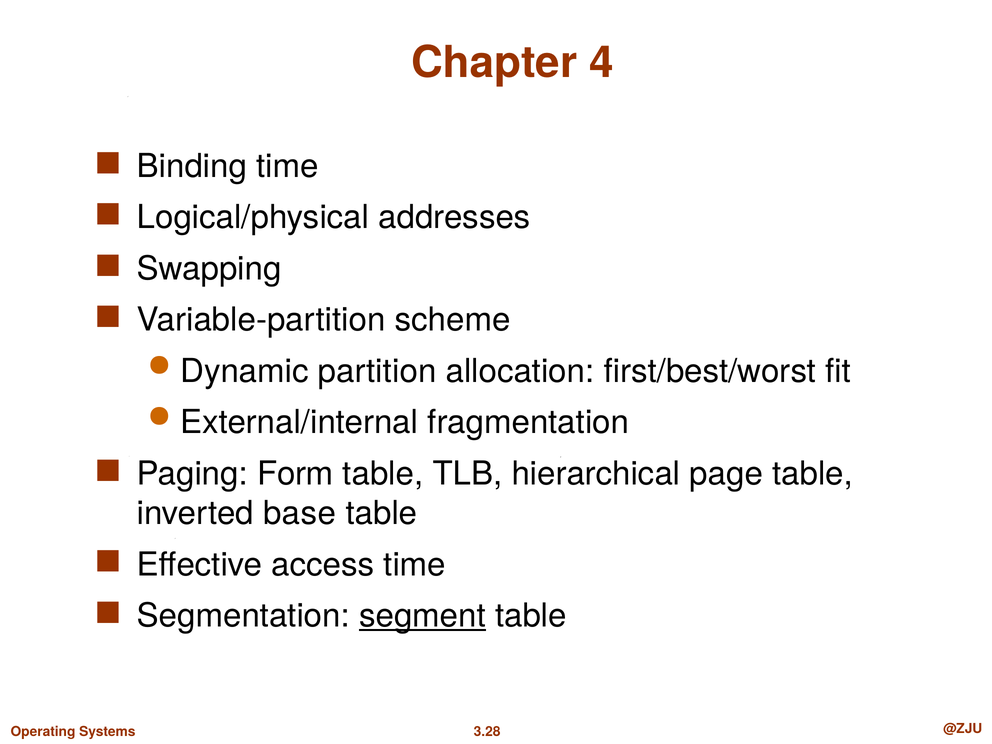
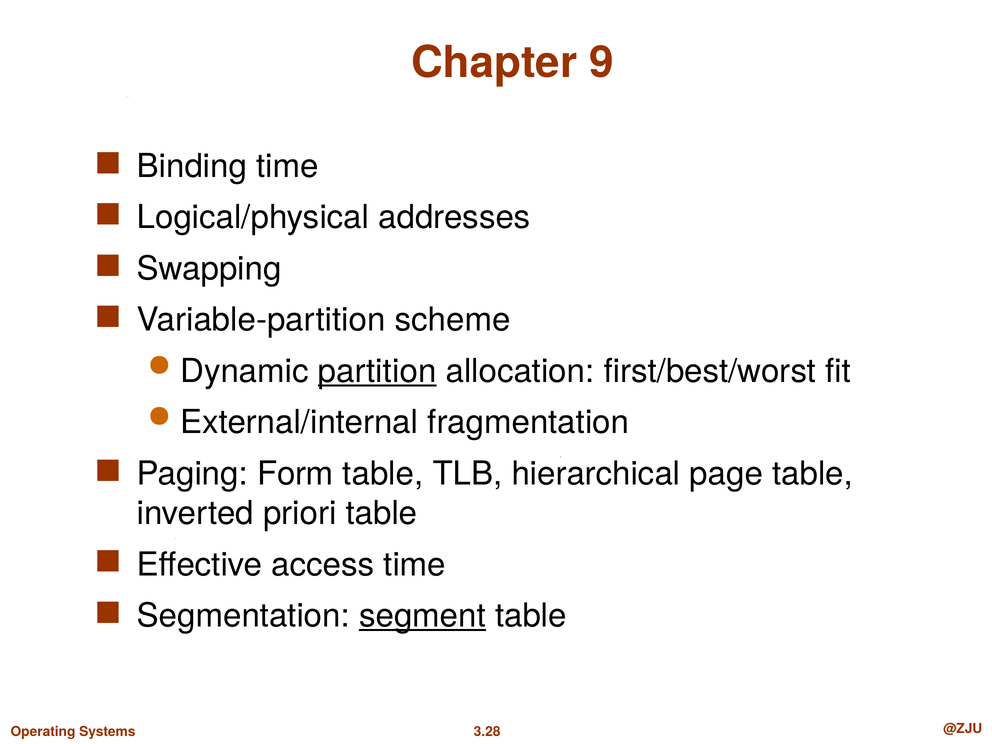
4: 4 -> 9 (602, 63)
partition underline: none -> present (377, 371)
base: base -> priori (300, 513)
